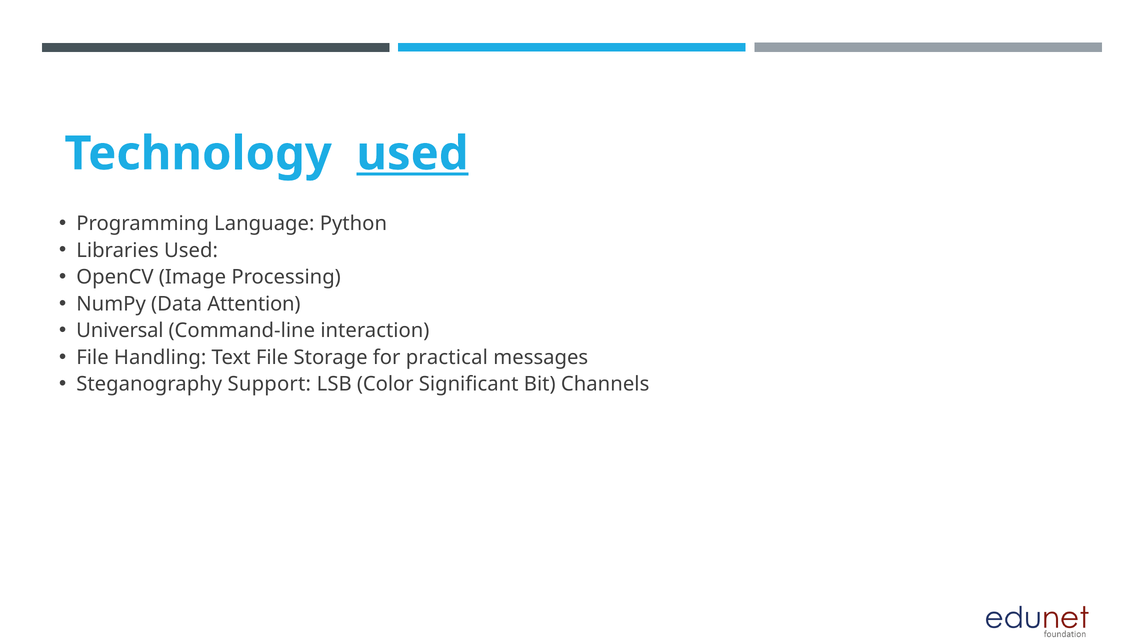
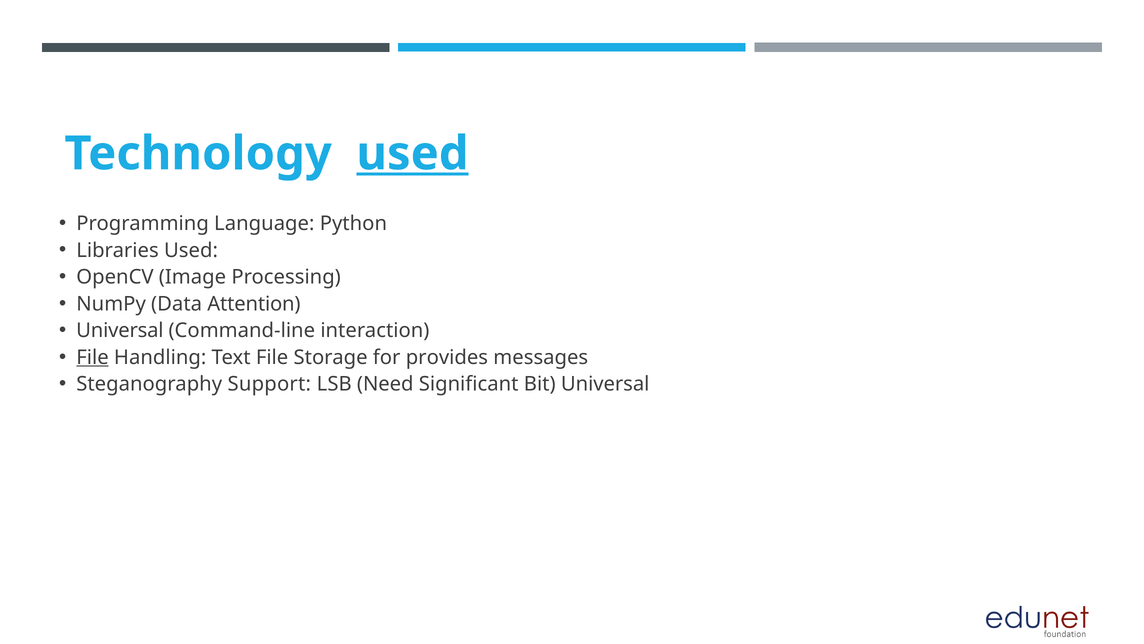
File underline: none -> present (93, 357)
practical: practical -> provides (447, 357)
Color: Color -> Need (385, 384)
Bit Channels: Channels -> Universal (605, 384)
